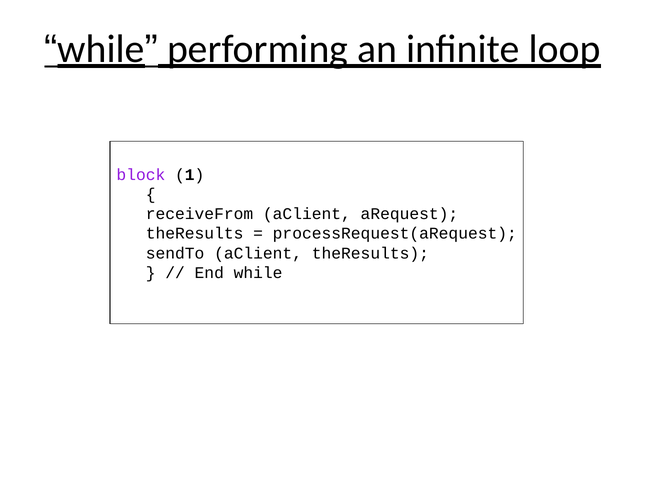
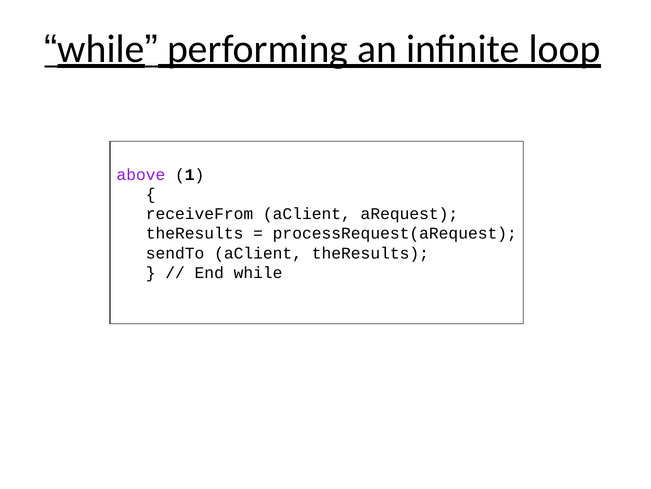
block: block -> above (141, 175)
